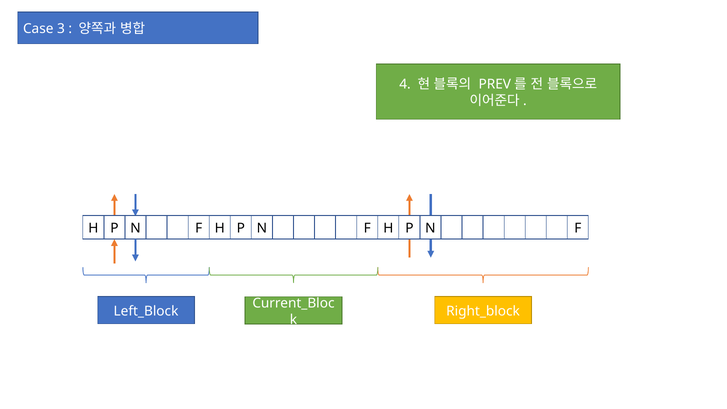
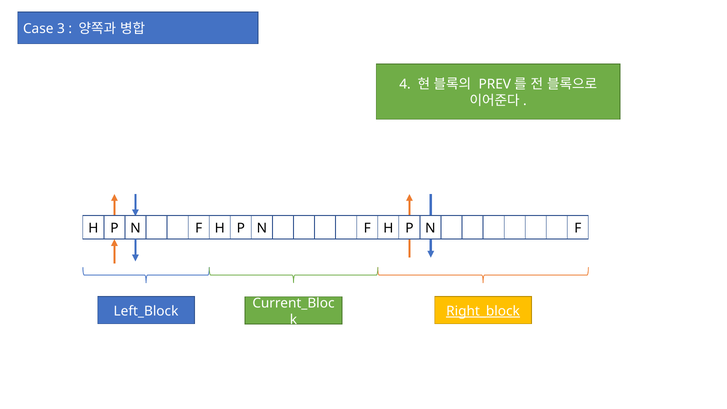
Right_block underline: none -> present (483, 311)
